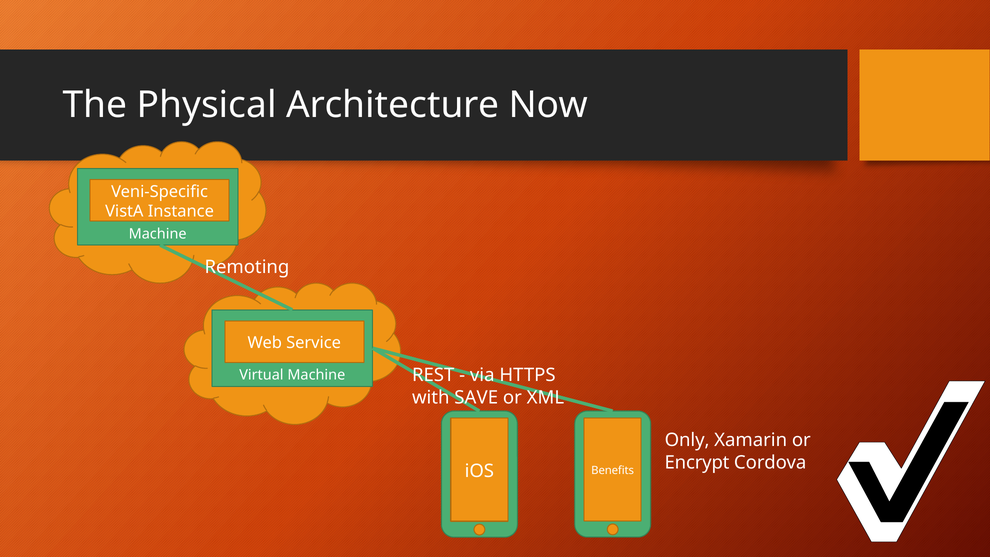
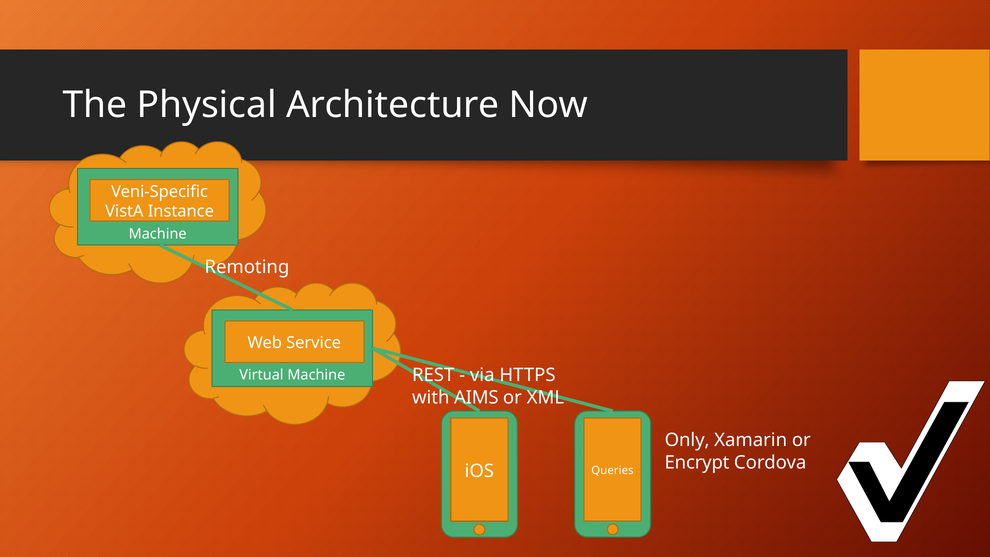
SAVE: SAVE -> AIMS (476, 397)
Benefits: Benefits -> Queries (613, 470)
